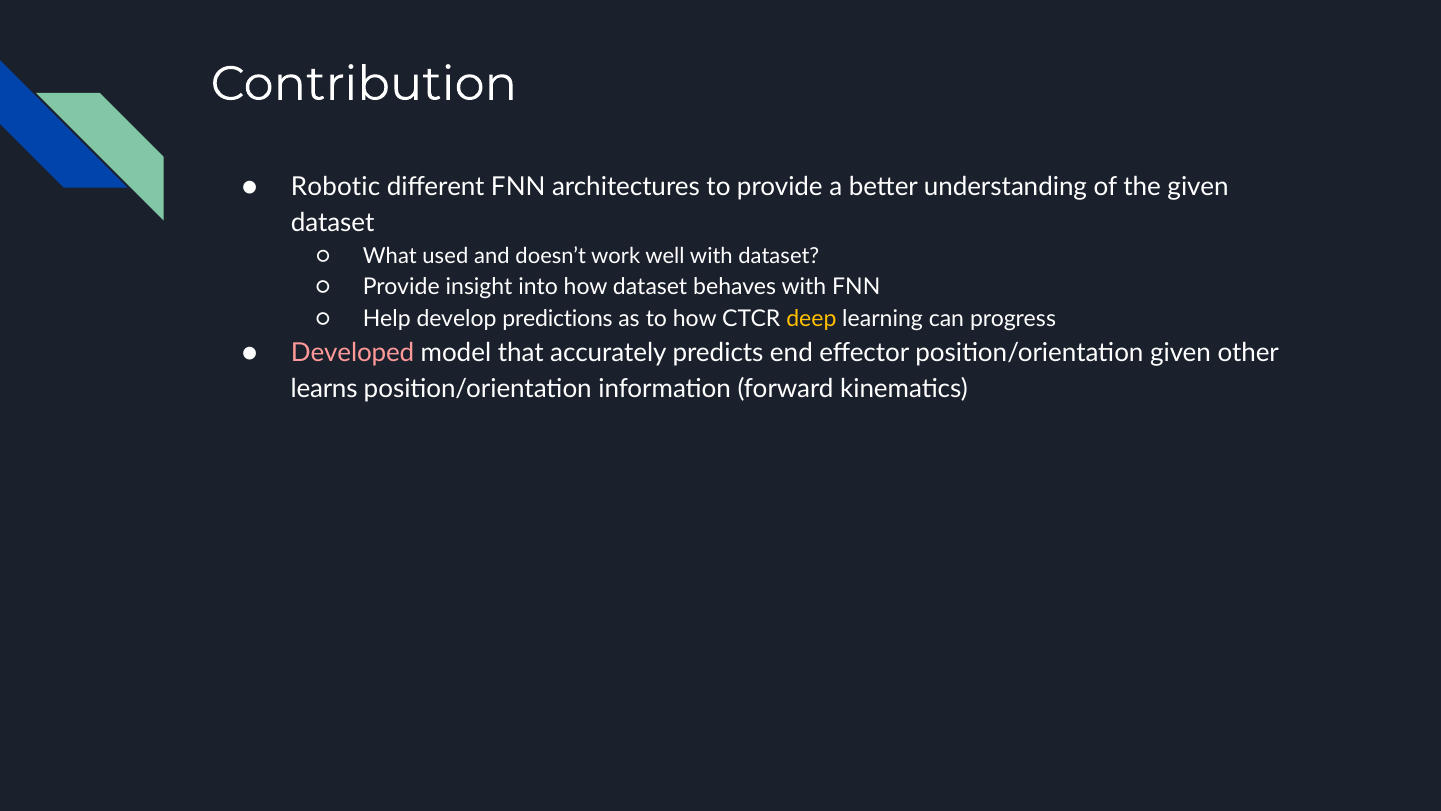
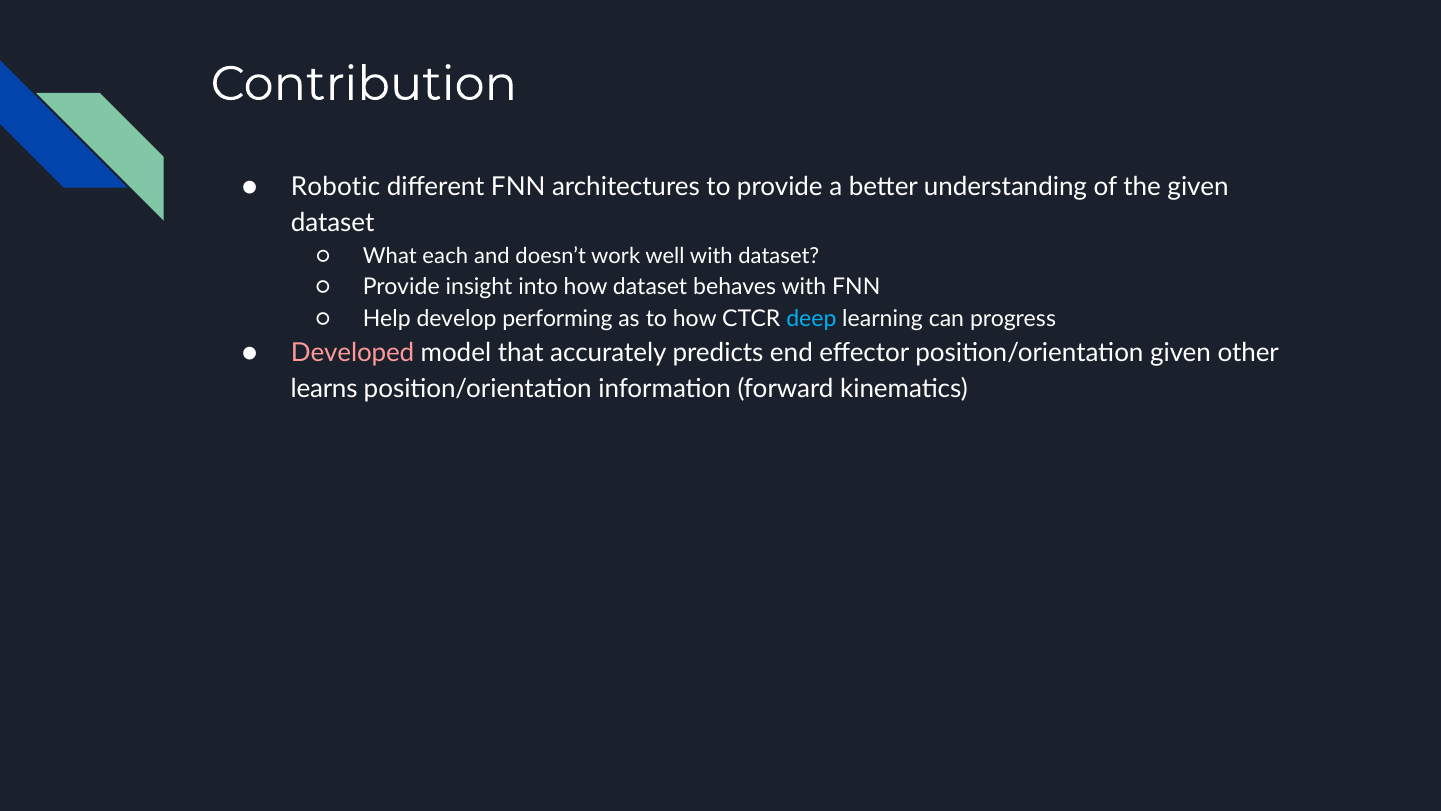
used: used -> each (445, 256)
predictions: predictions -> performing (558, 319)
deep colour: yellow -> light blue (811, 319)
